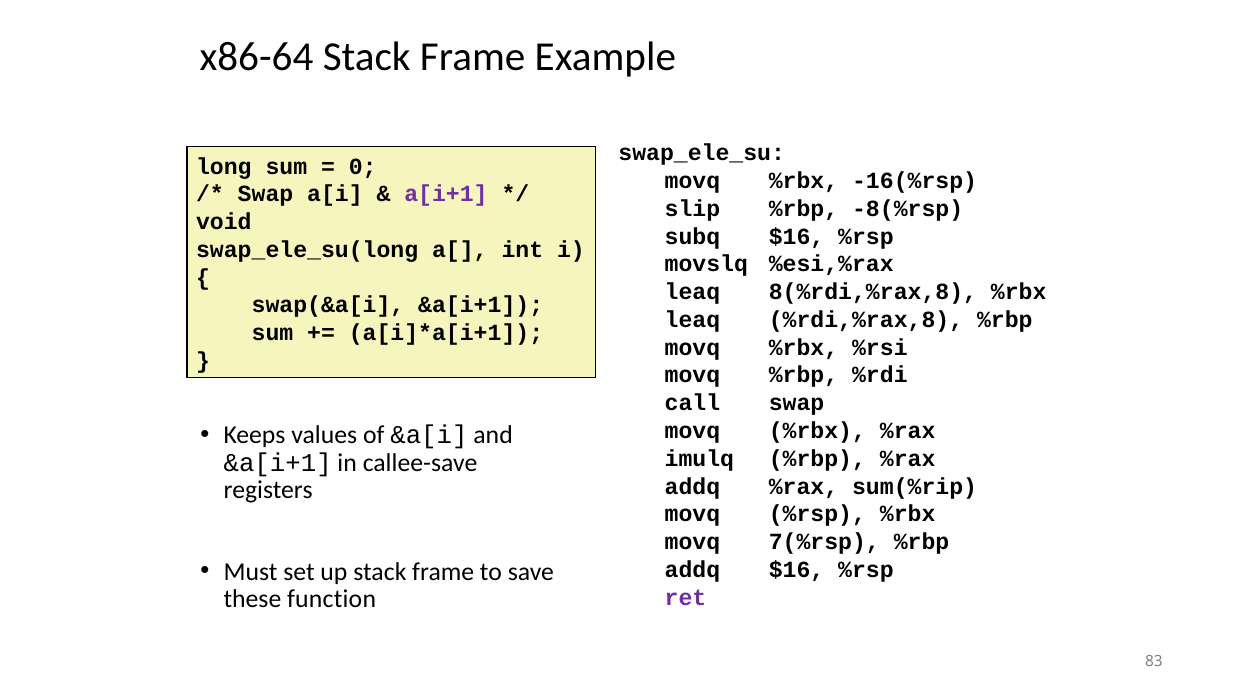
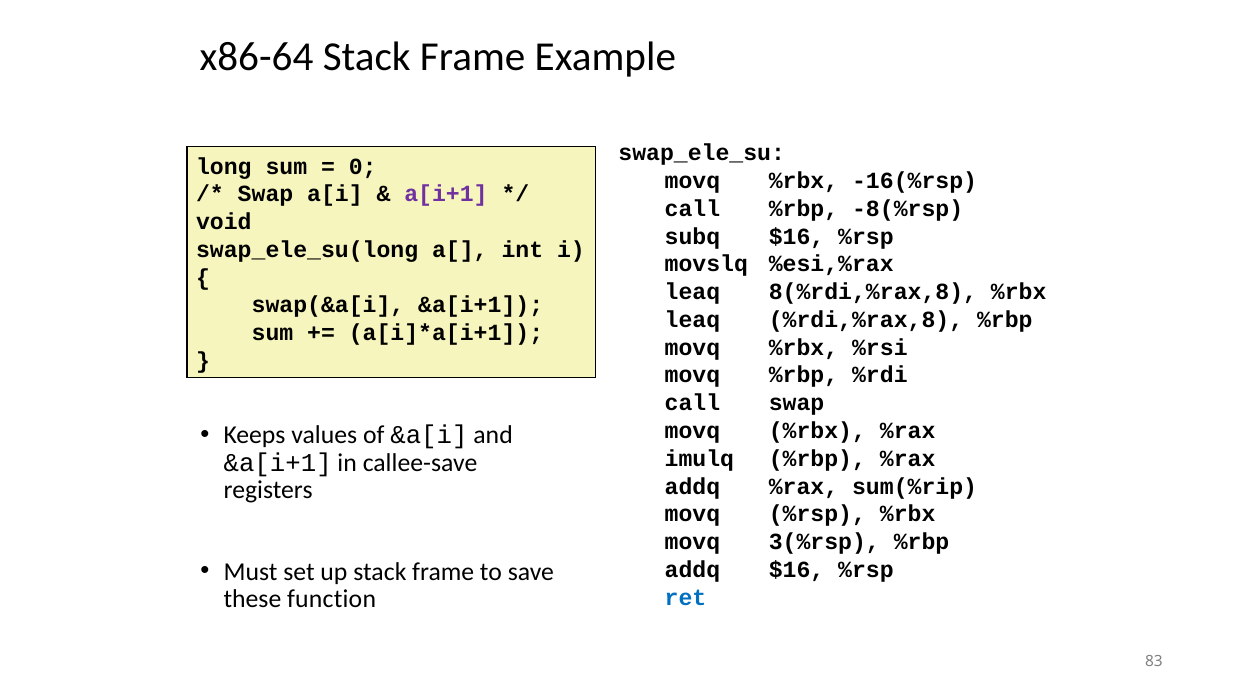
slip: slip -> call (692, 209)
7(%rsp: 7(%rsp -> 3(%rsp (824, 542)
ret colour: purple -> blue (686, 598)
